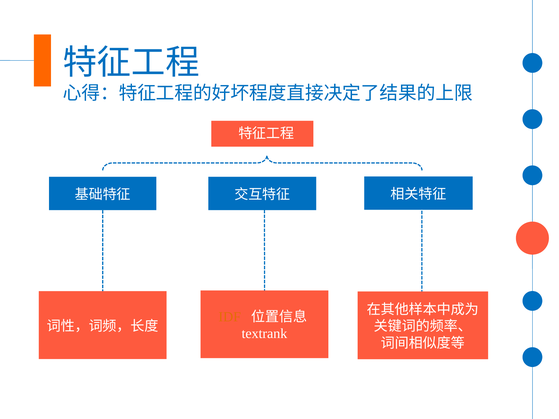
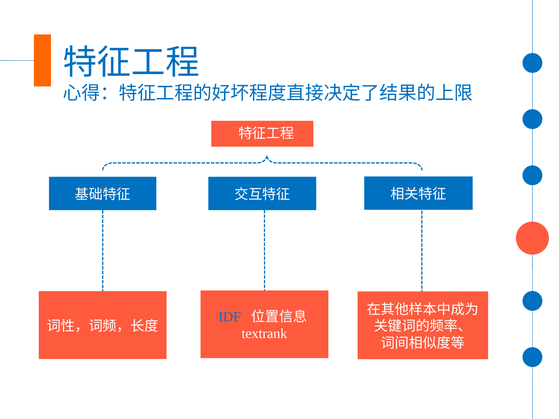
IDF colour: orange -> blue (230, 317)
